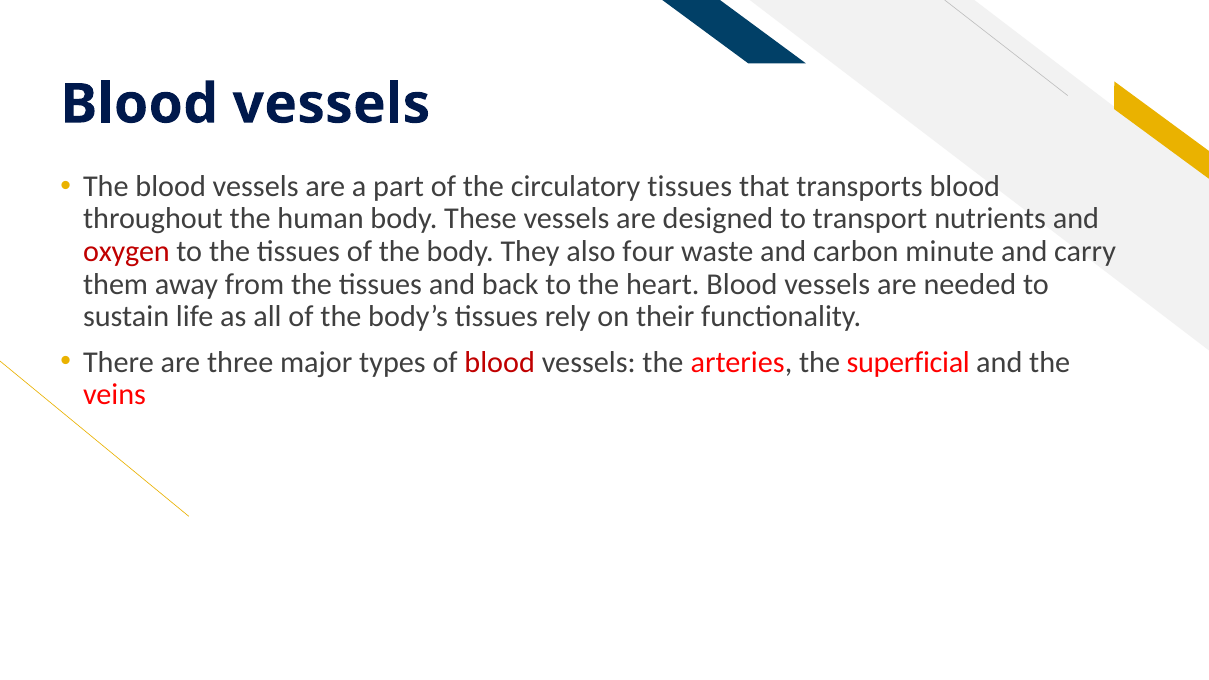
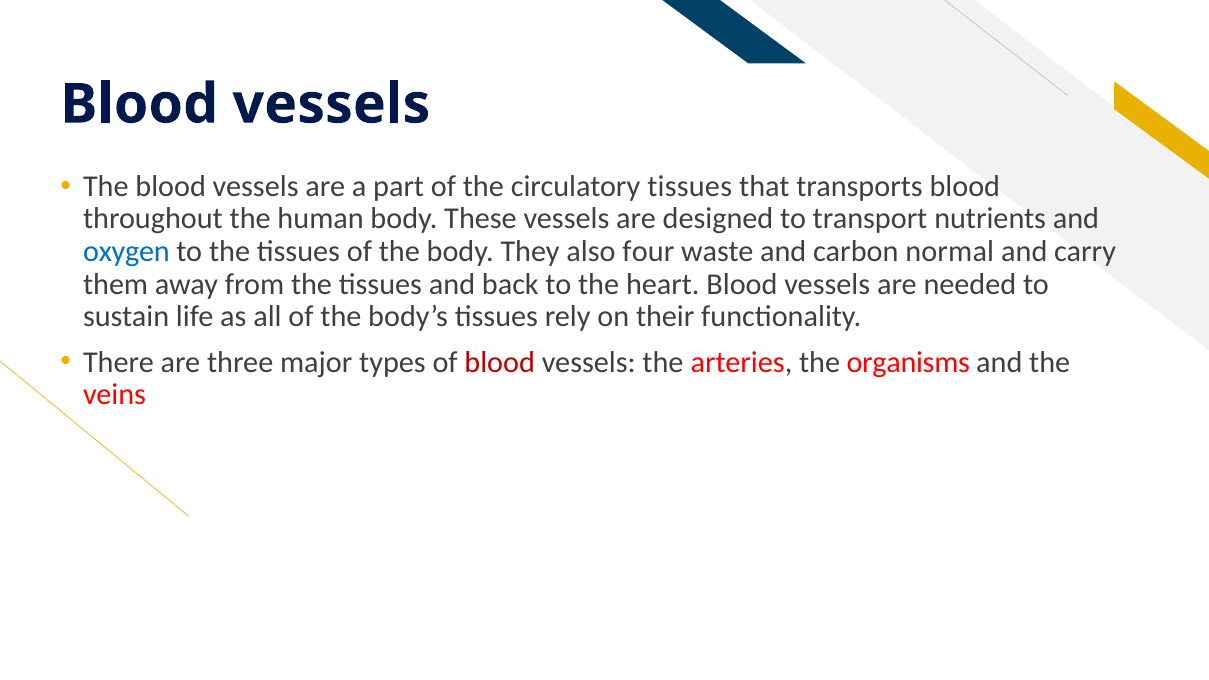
oxygen colour: red -> blue (126, 252)
minute: minute -> normal (950, 252)
superficial: superficial -> organisms (908, 362)
